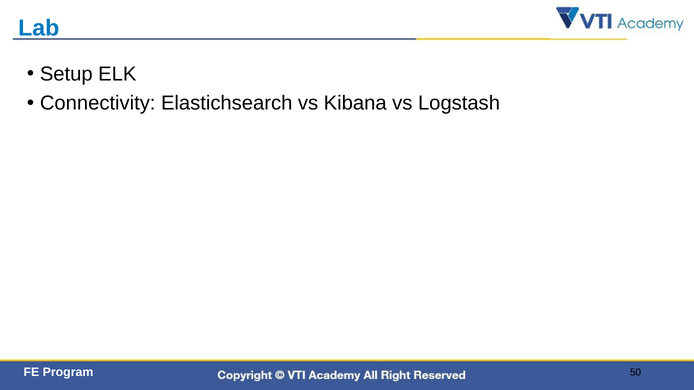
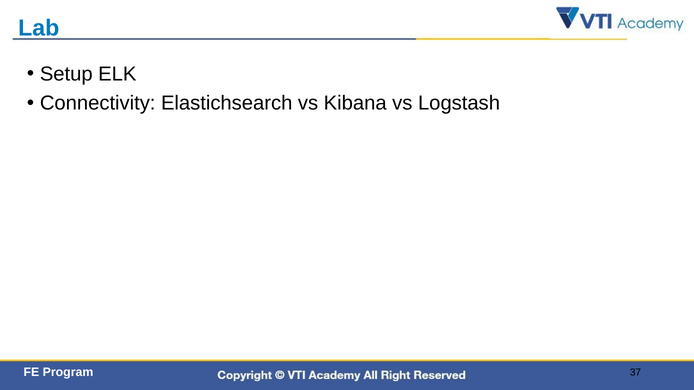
50: 50 -> 37 (635, 373)
